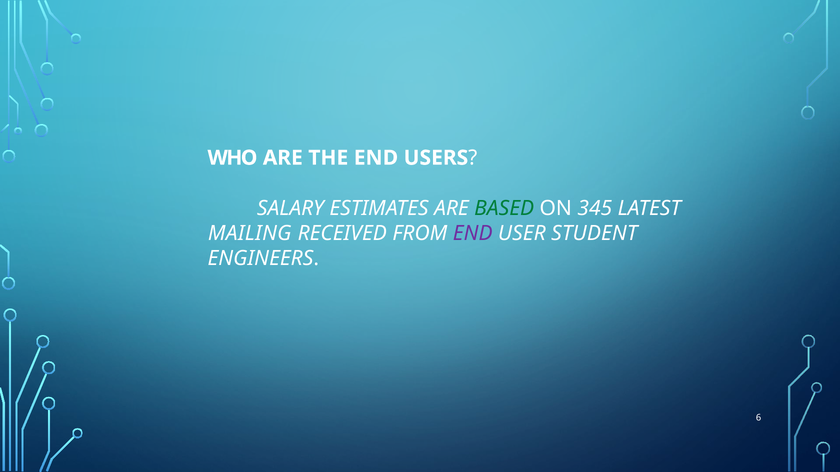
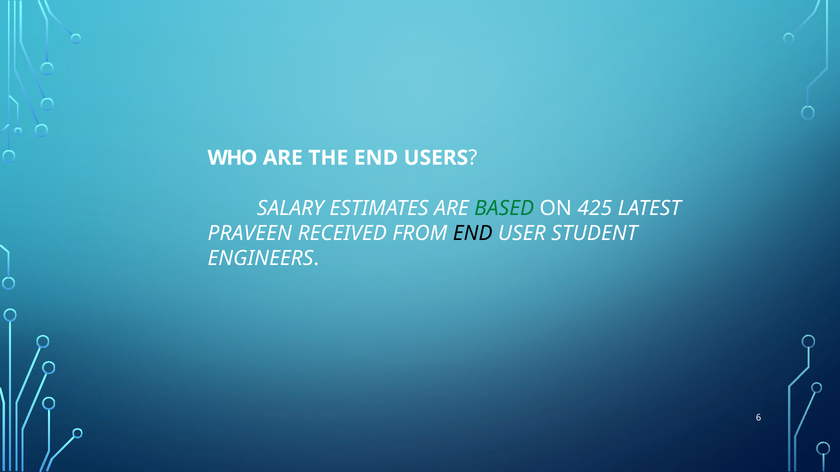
345: 345 -> 425 (595, 208)
MAILING: MAILING -> PRAVEEN (250, 234)
END colour: purple -> black (473, 234)
